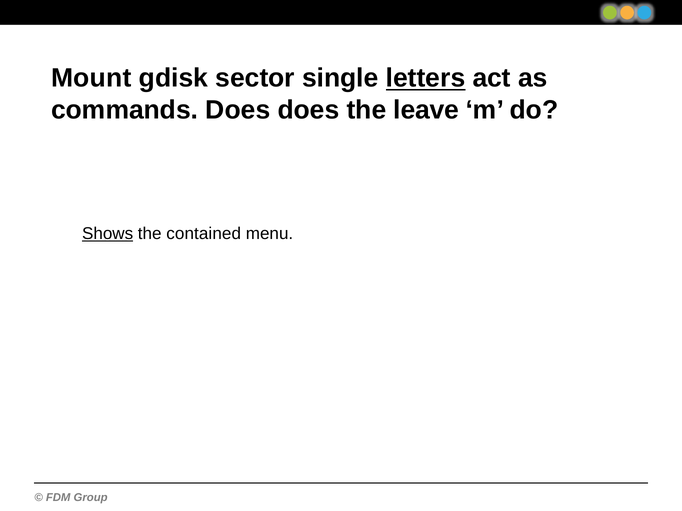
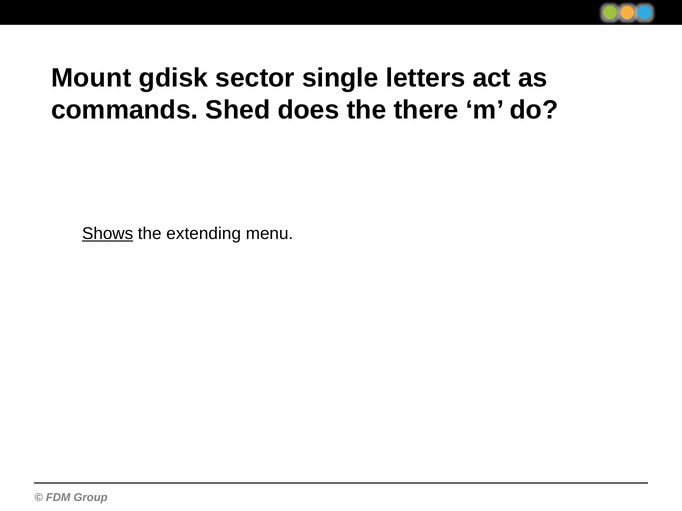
letters underline: present -> none (426, 78)
commands Does: Does -> Shed (238, 110)
leave: leave -> there (426, 110)
contained: contained -> extending (204, 234)
